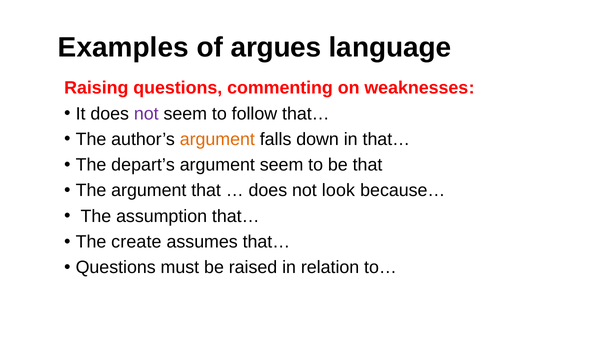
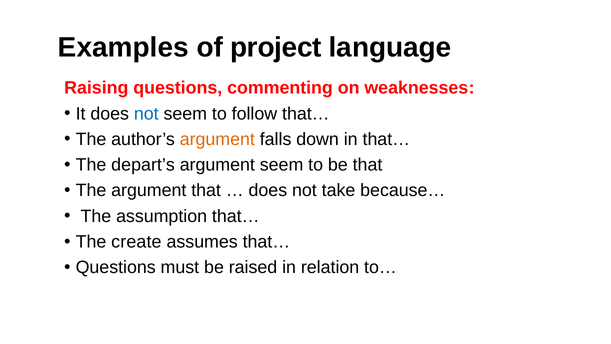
argues: argues -> project (276, 48)
not colour: purple -> blue (146, 114)
look: look -> take (339, 190)
